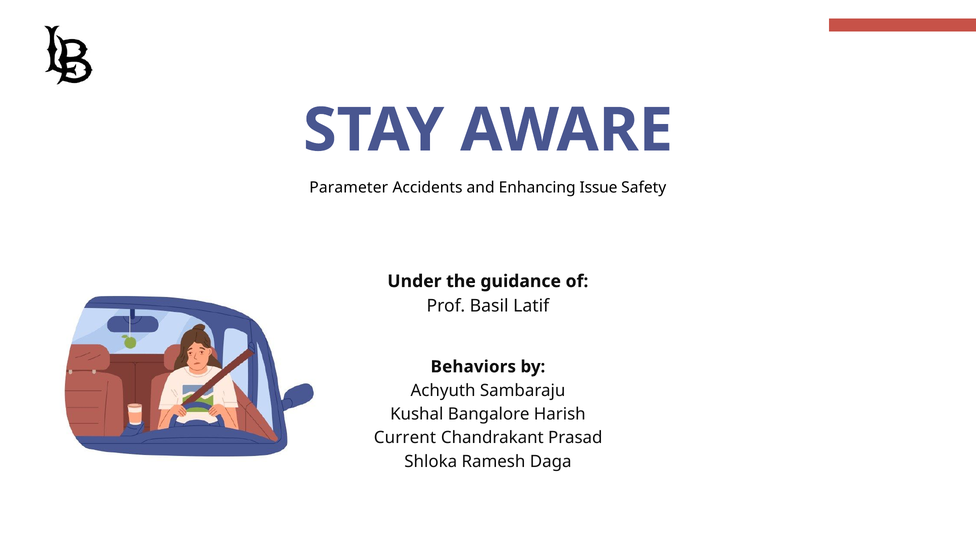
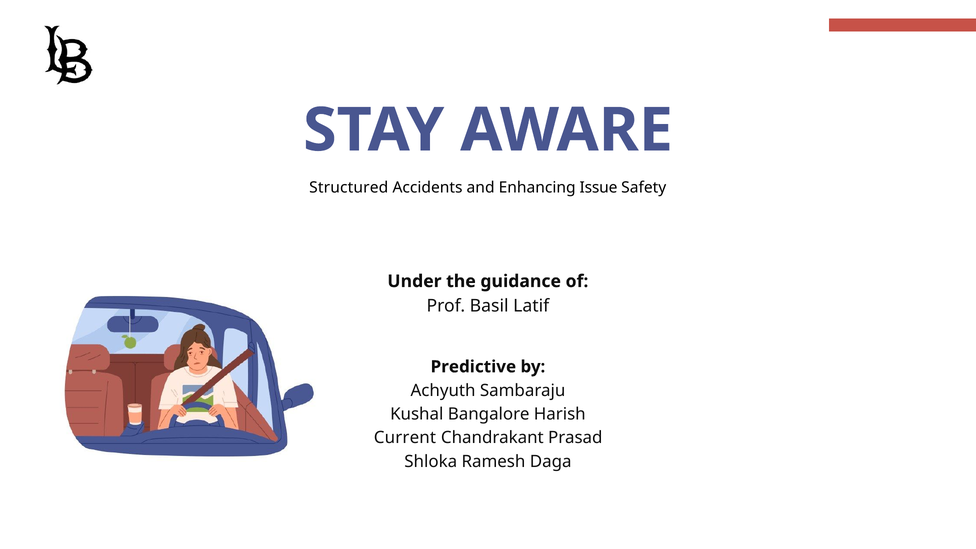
Parameter: Parameter -> Structured (349, 187)
Behaviors: Behaviors -> Predictive (473, 367)
